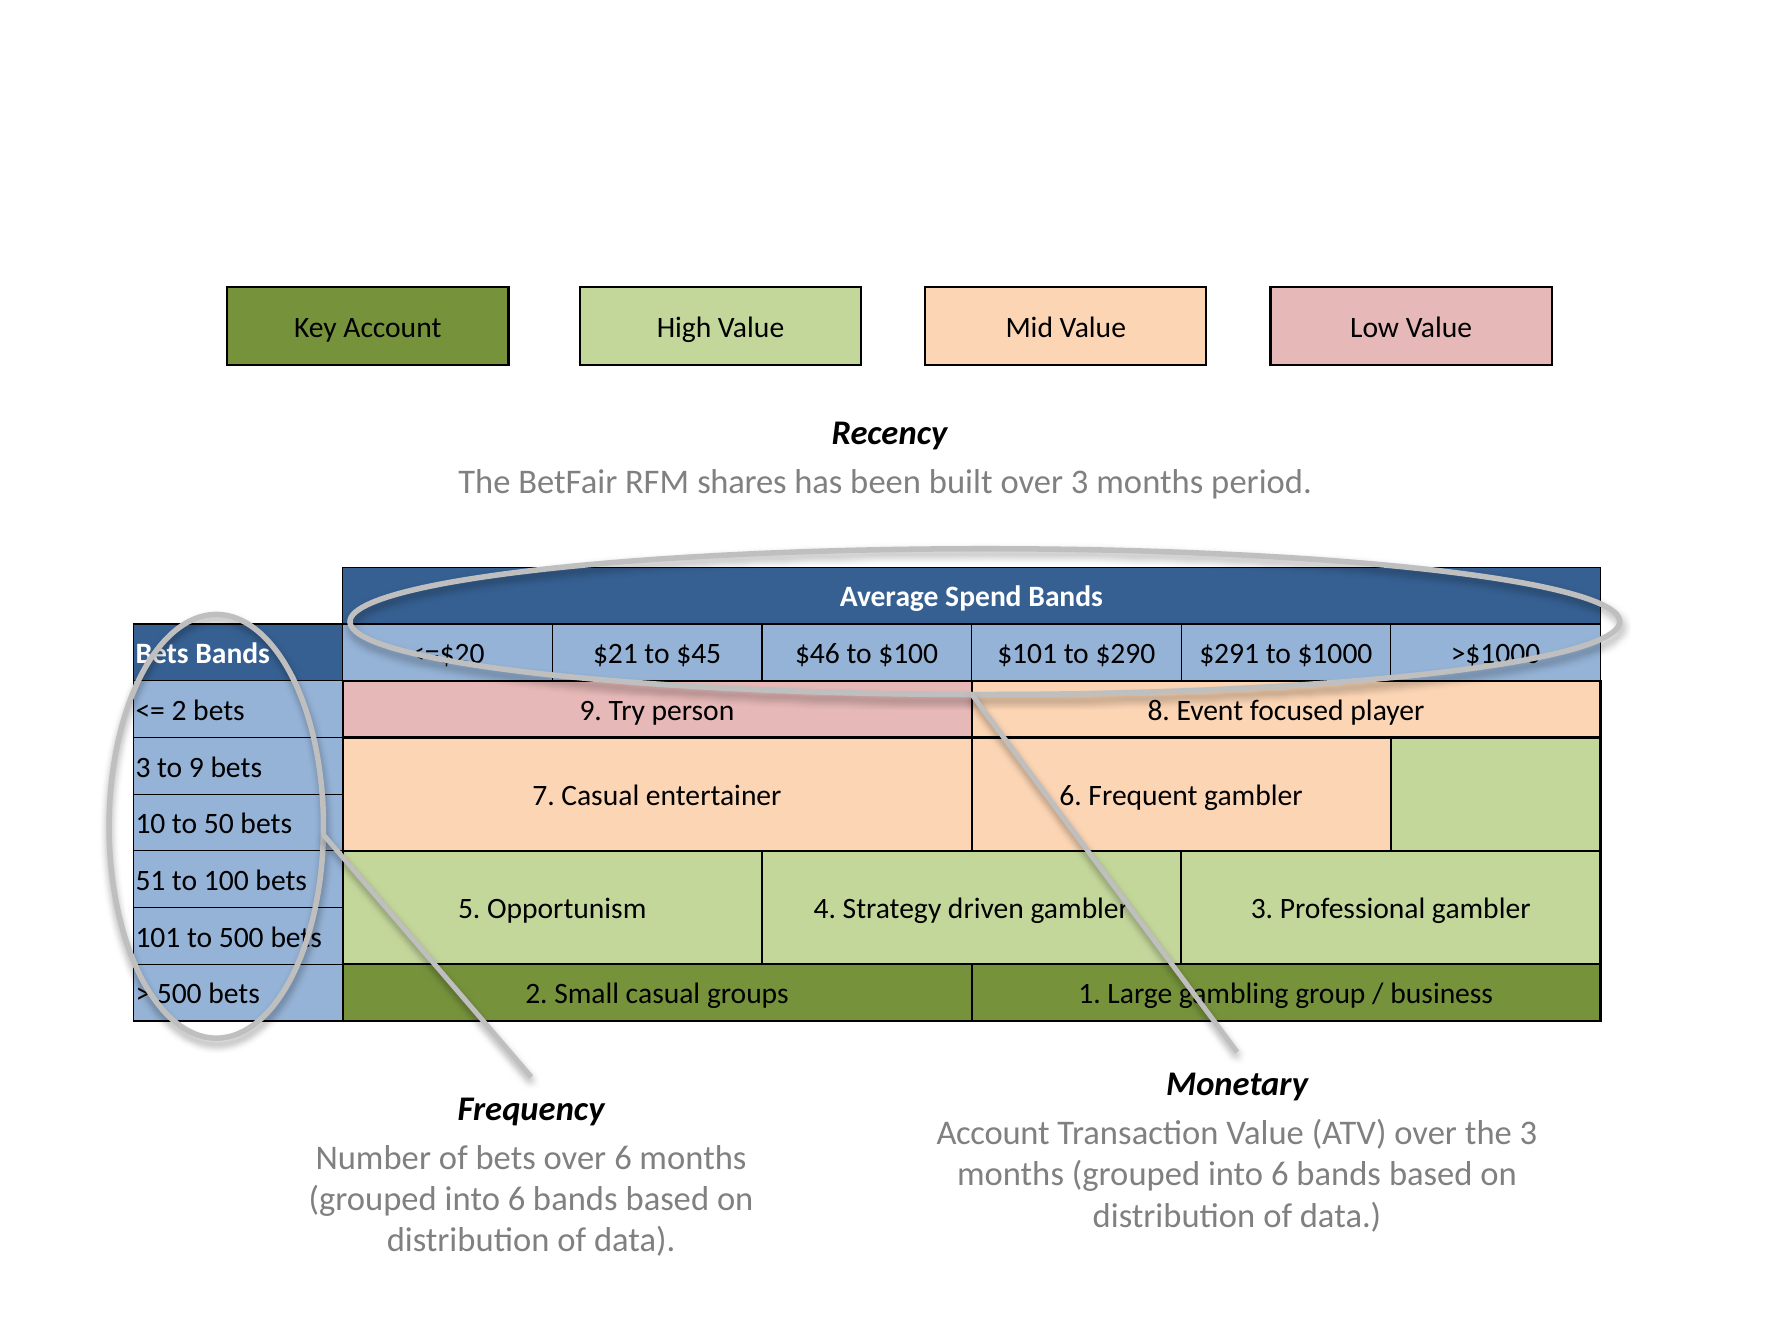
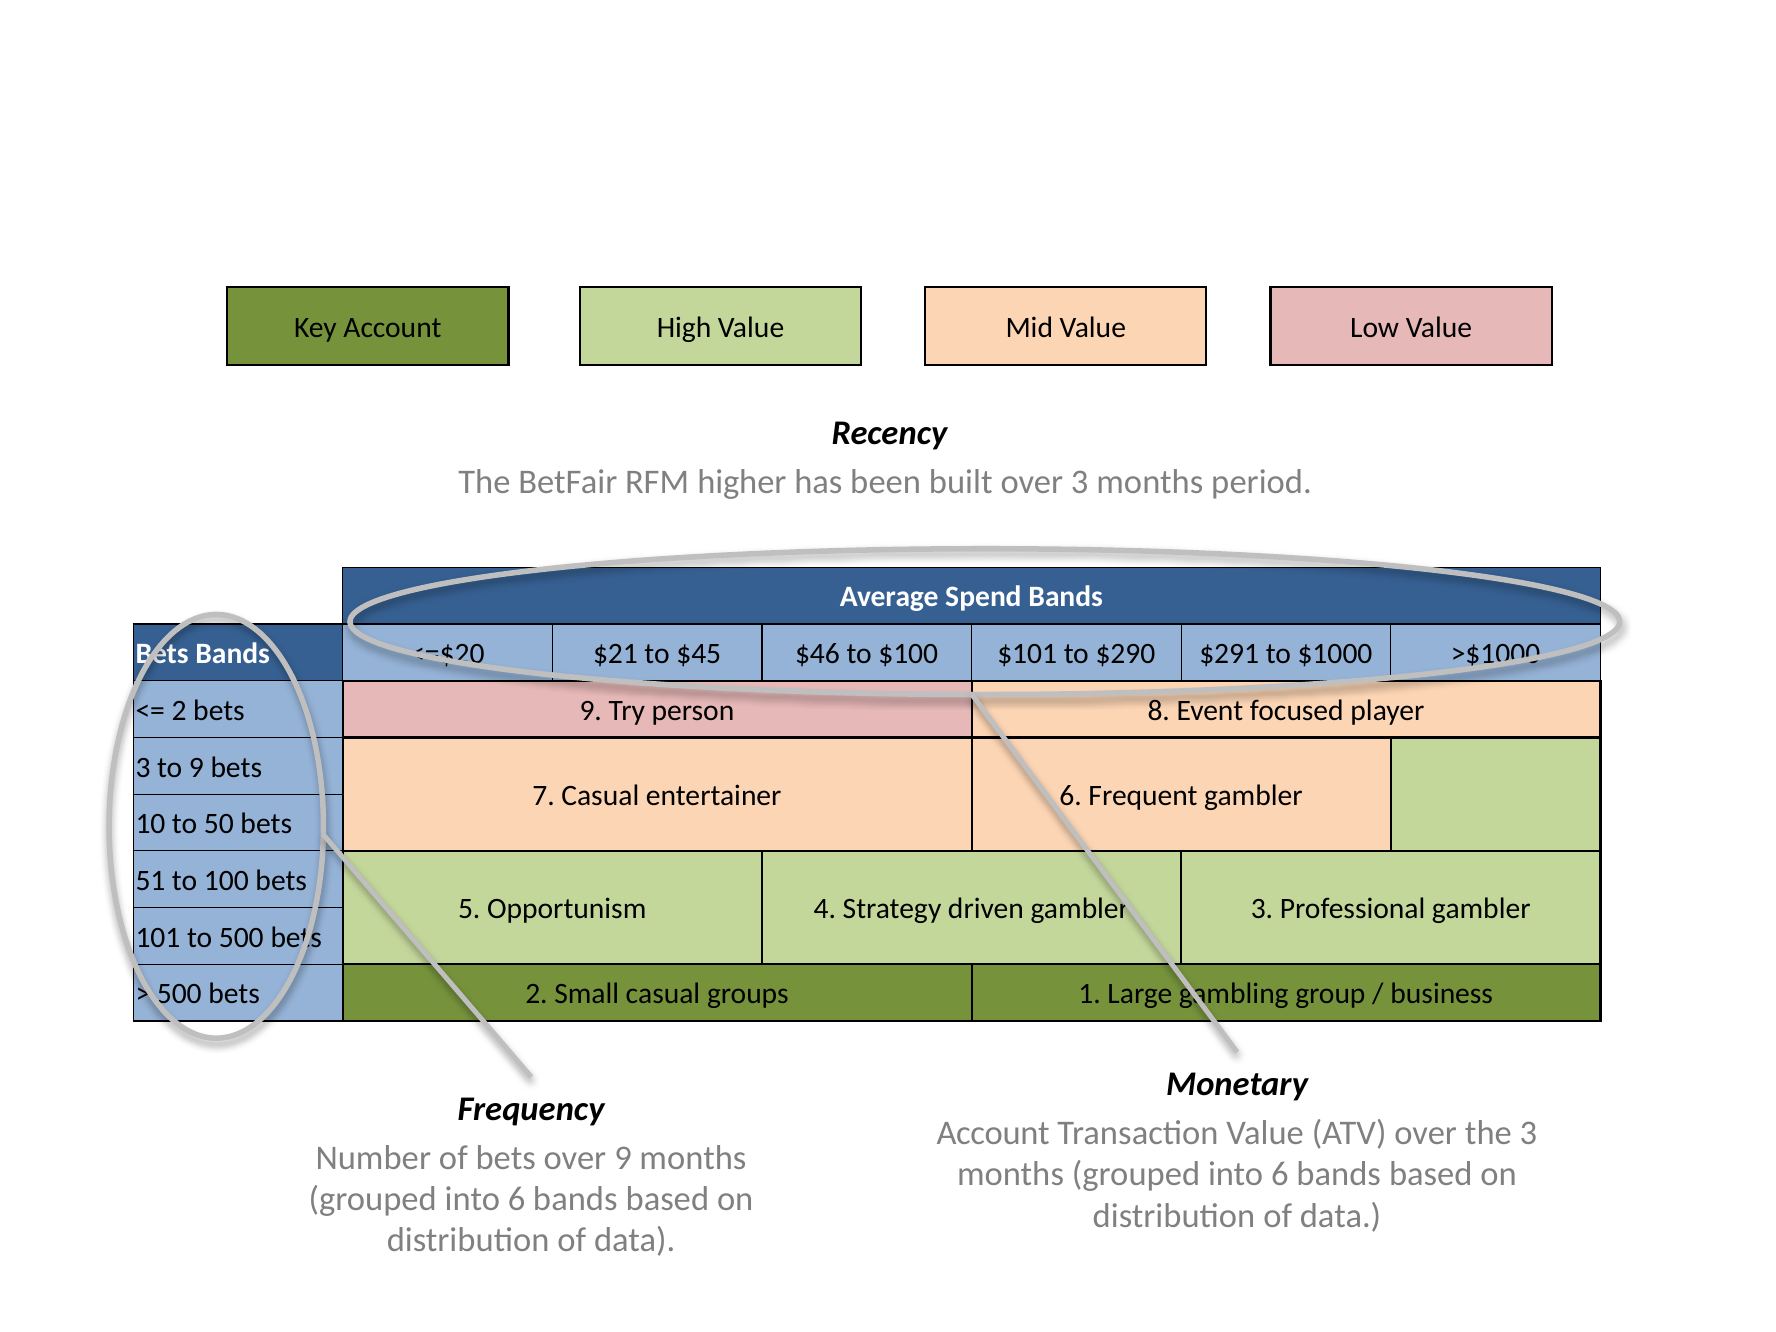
shares: shares -> higher (742, 482)
over 6: 6 -> 9 (623, 1158)
